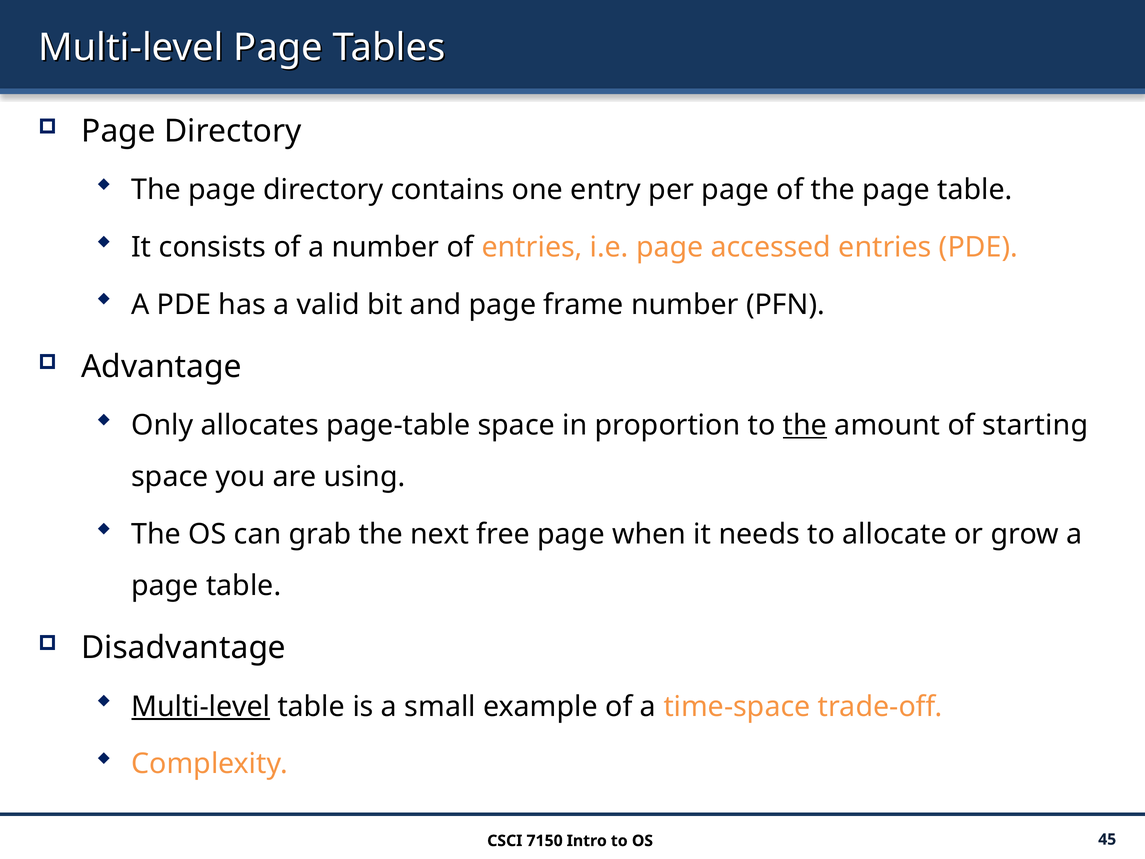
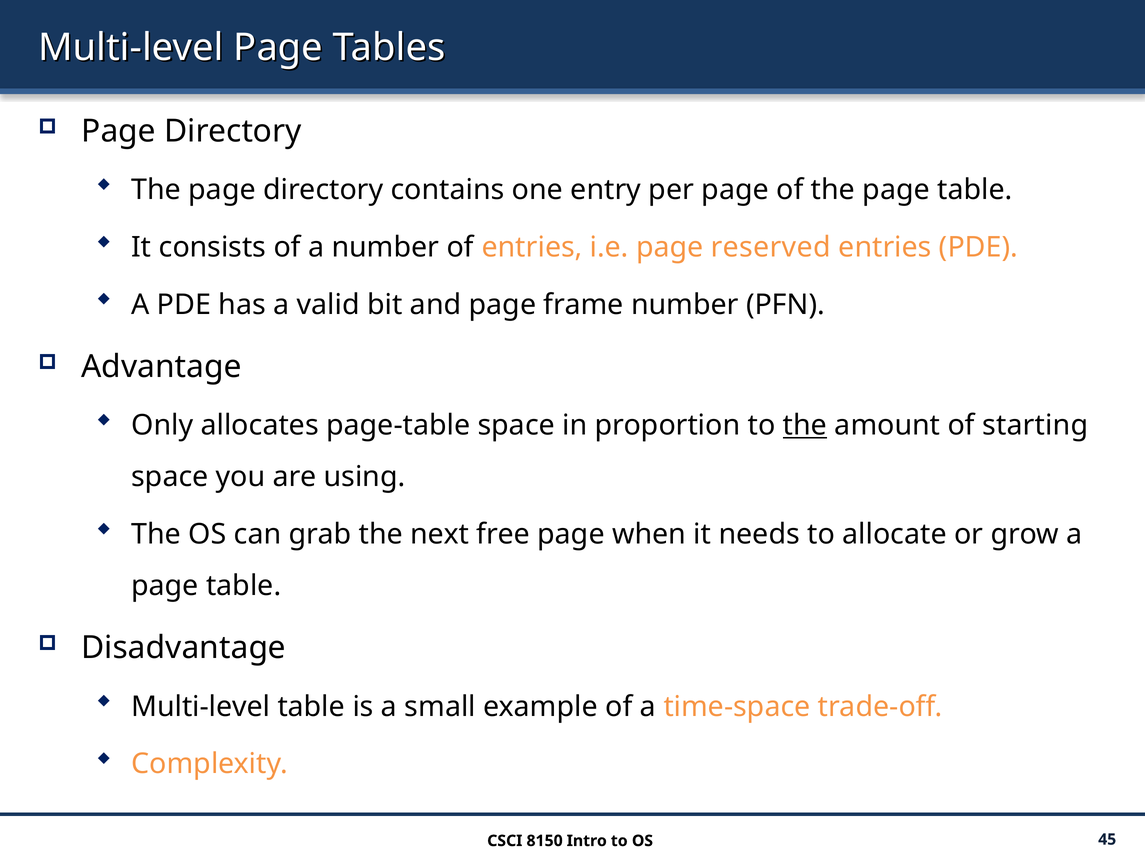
accessed: accessed -> reserved (771, 247)
Multi-level underline: present -> none (201, 706)
7150: 7150 -> 8150 (545, 841)
